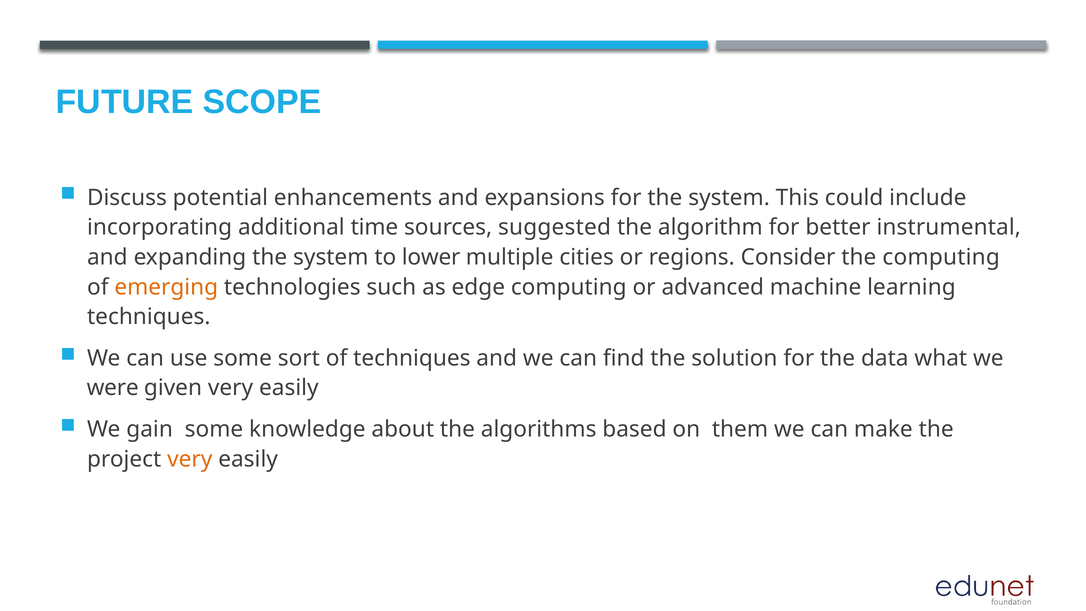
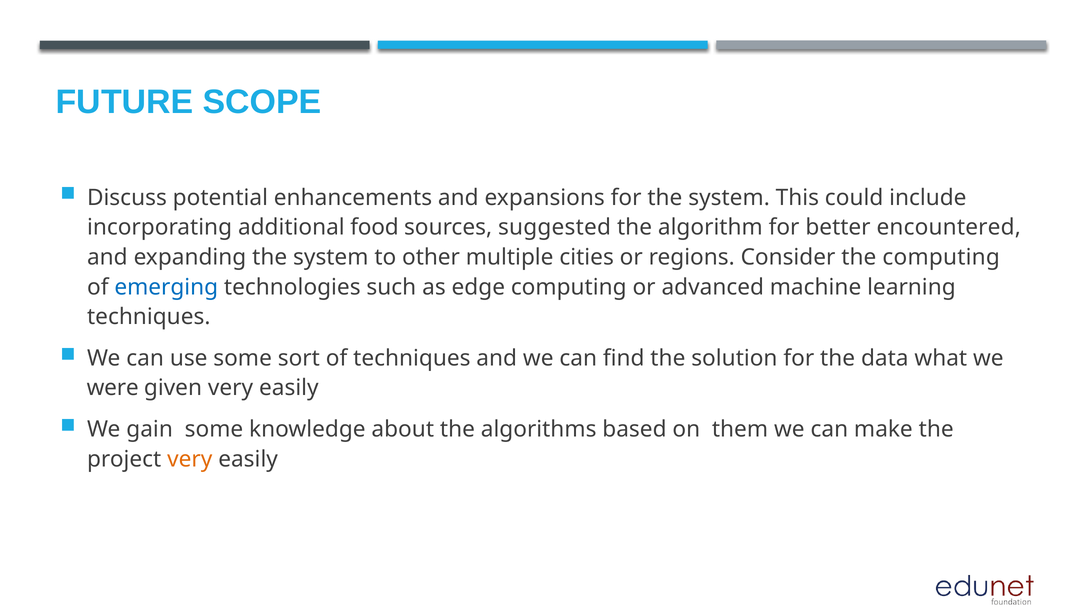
time: time -> food (375, 227)
instrumental: instrumental -> encountered (949, 227)
lower: lower -> other (431, 257)
emerging colour: orange -> blue (166, 287)
